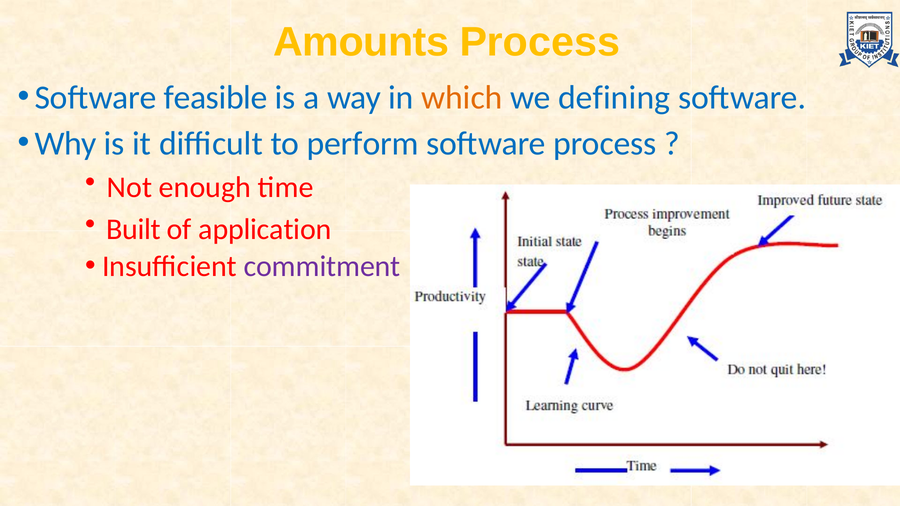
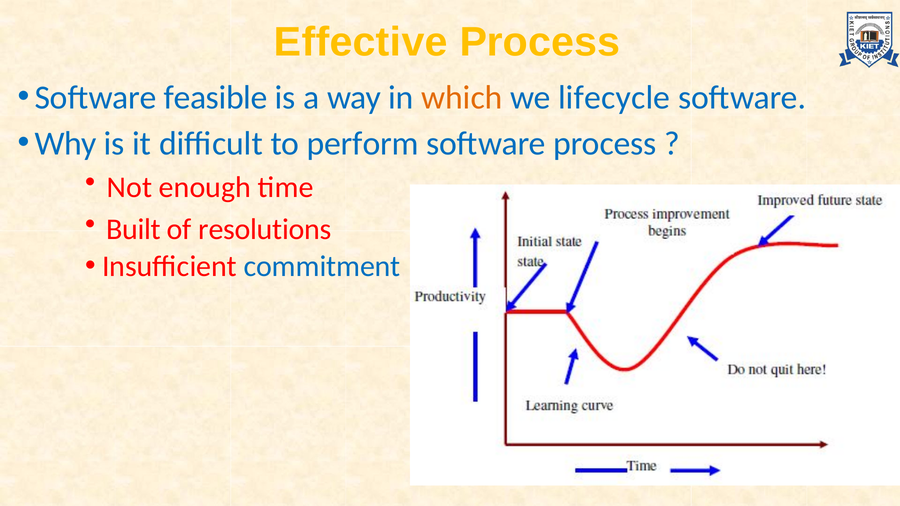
Amounts: Amounts -> Effective (361, 42)
defining: defining -> lifecycle (614, 98)
application: application -> resolutions (265, 229)
commitment colour: purple -> blue (322, 266)
